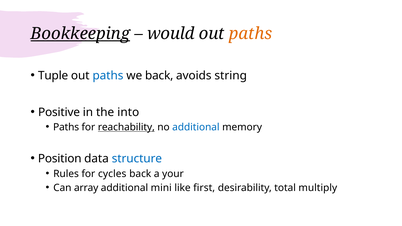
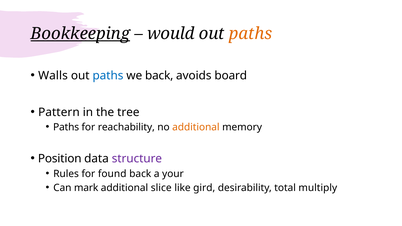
Tuple: Tuple -> Walls (53, 76)
string: string -> board (231, 76)
Positive: Positive -> Pattern (59, 112)
into: into -> tree (128, 112)
reachability underline: present -> none (126, 127)
additional colour: blue -> orange (196, 127)
structure colour: blue -> purple (137, 159)
cycles: cycles -> found (112, 174)
array: array -> mark (86, 188)
mini: mini -> slice (161, 188)
first: first -> gird (204, 188)
